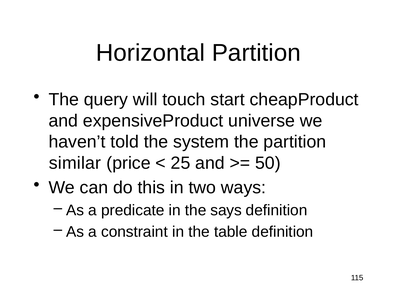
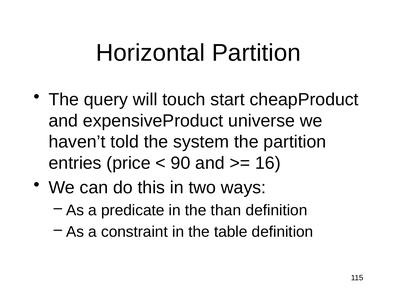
similar: similar -> entries (75, 163)
25: 25 -> 90 (181, 163)
50: 50 -> 16 (268, 163)
says: says -> than (226, 211)
